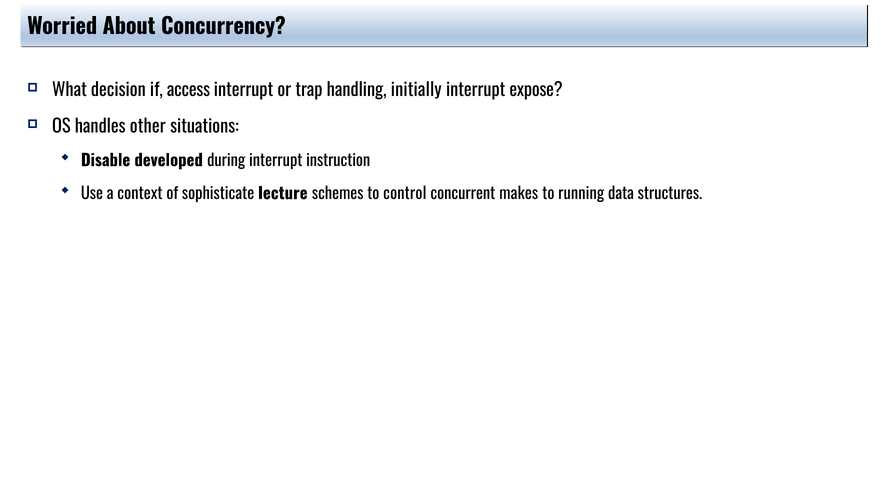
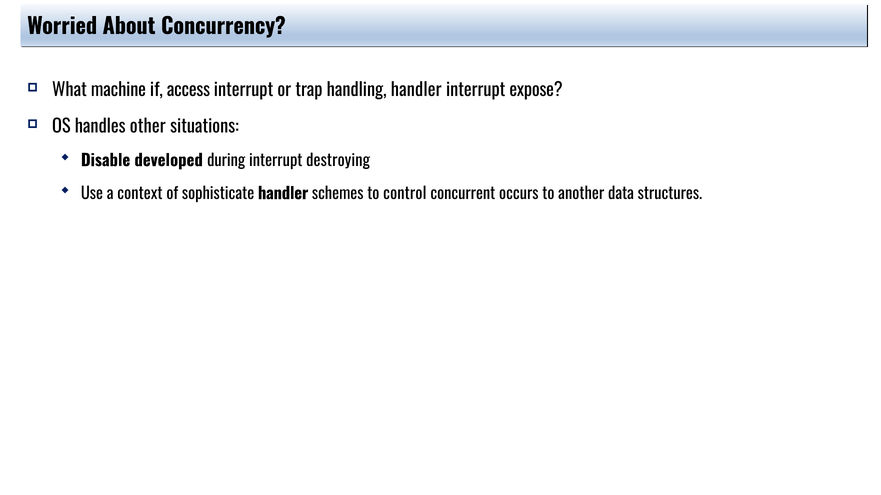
decision: decision -> machine (118, 90)
handling initially: initially -> handler (416, 90)
instruction: instruction -> destroying (338, 161)
sophisticate lecture: lecture -> handler (283, 194)
makes: makes -> occurs (519, 194)
running: running -> another (581, 194)
